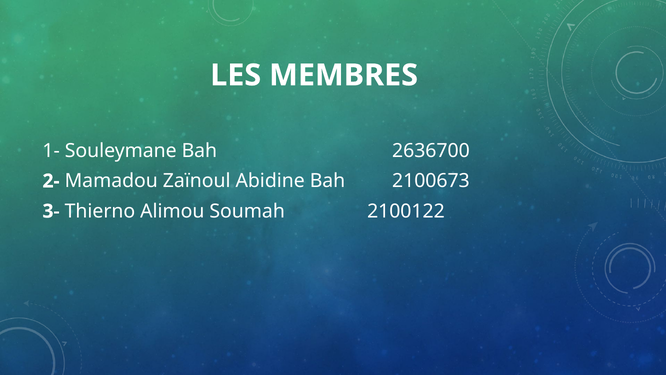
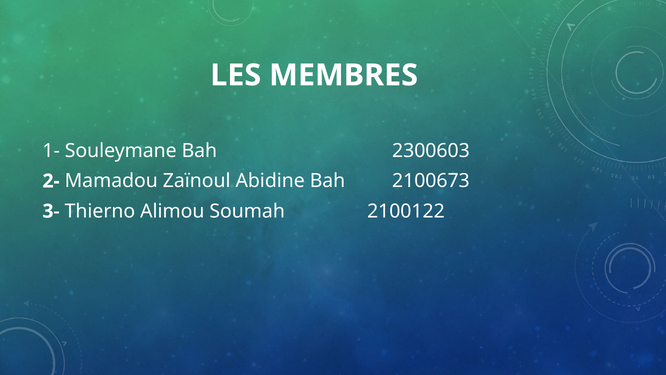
2636700: 2636700 -> 2300603 (431, 151)
